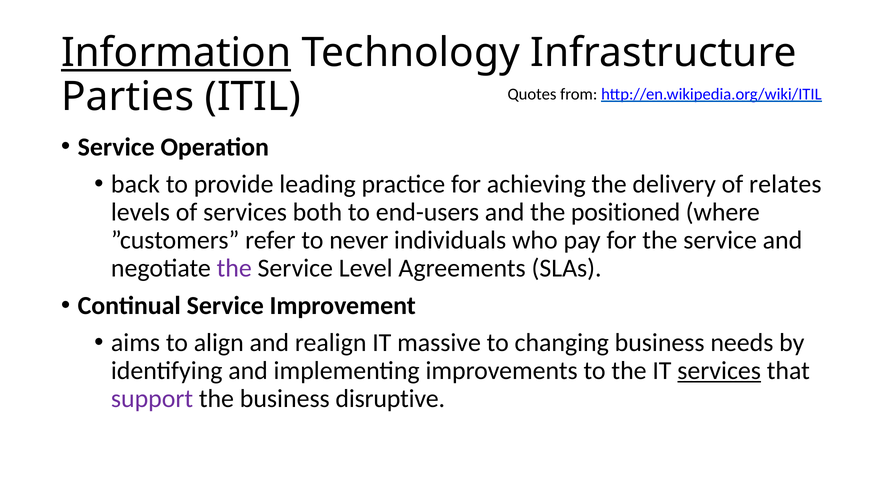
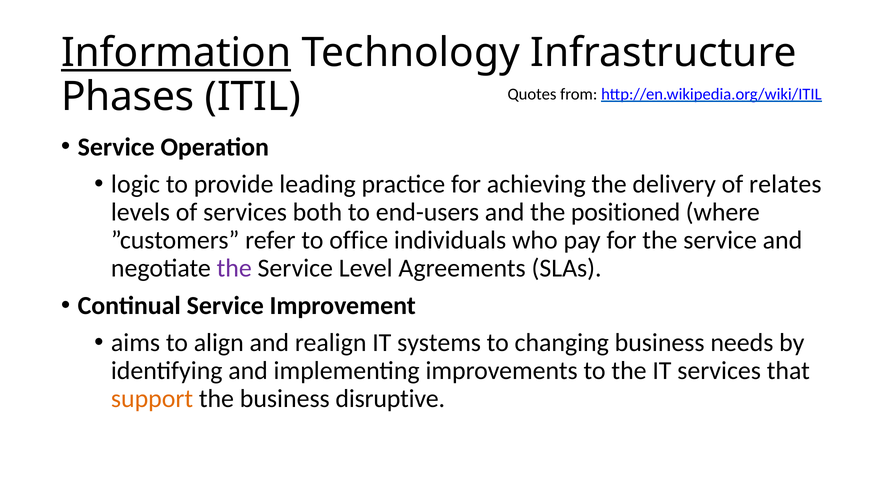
Parties: Parties -> Phases (128, 97)
back: back -> logic (135, 184)
never: never -> office (359, 240)
massive: massive -> systems (439, 342)
services underline: present -> none (719, 370)
support colour: purple -> orange (152, 398)
